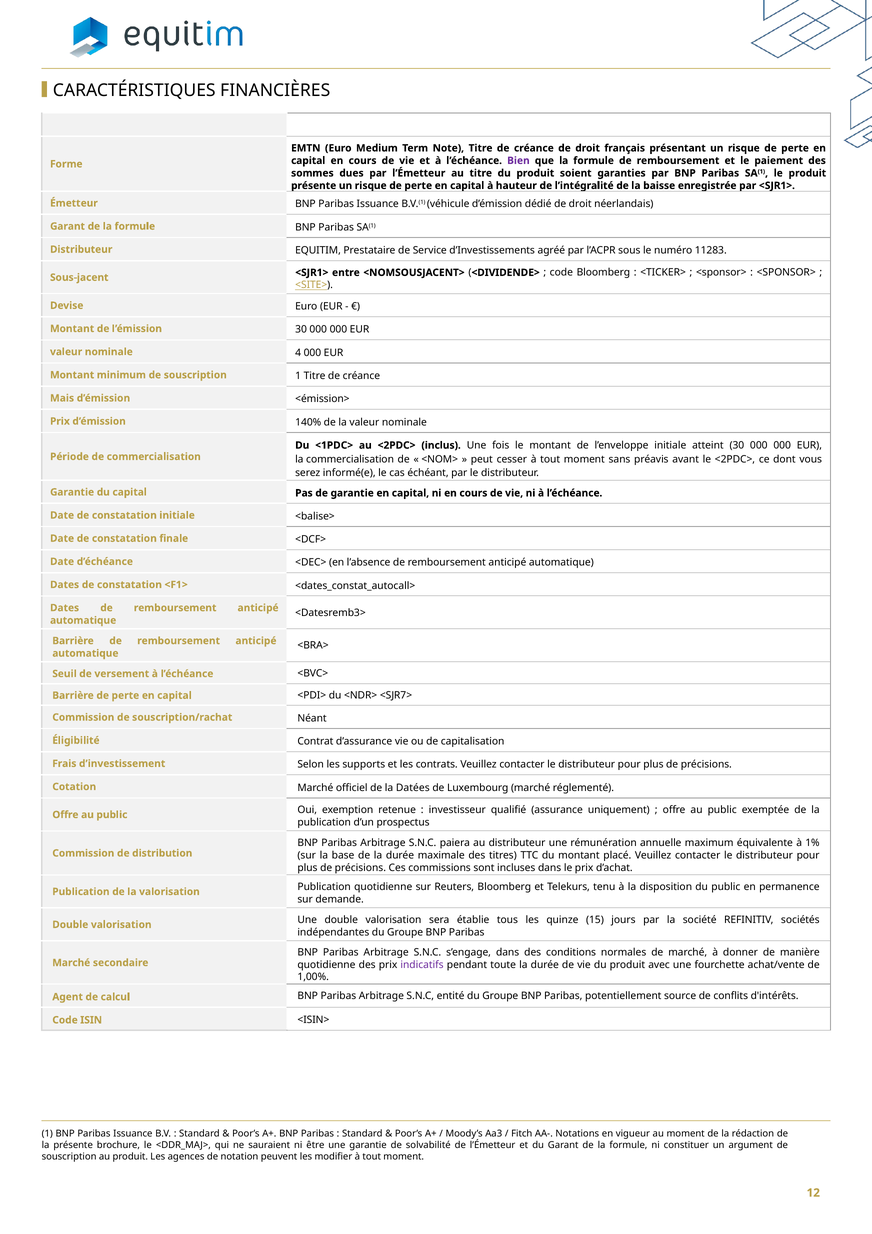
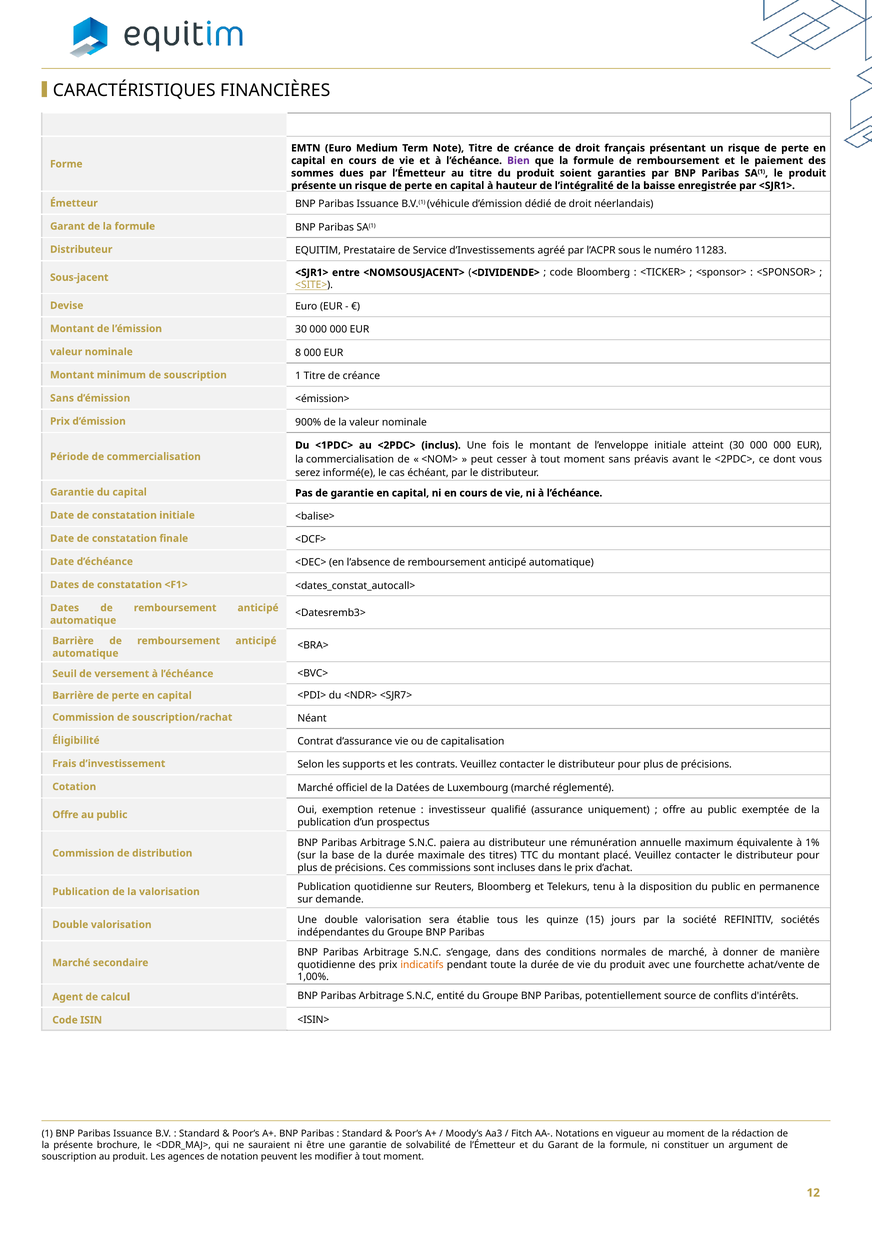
4: 4 -> 8 (298, 353)
Mais: Mais -> Sans (62, 398)
140%: 140% -> 900% (308, 422)
indicatifs colour: purple -> orange (422, 964)
